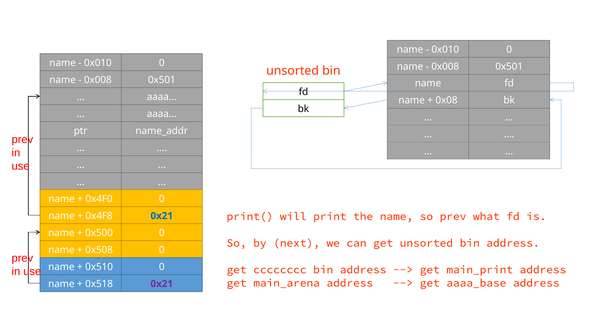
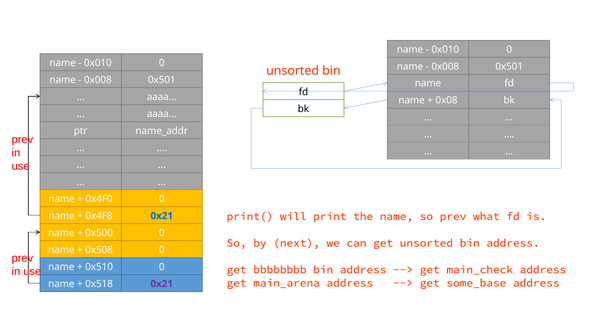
cccccccc: cccccccc -> bbbbbbbb (280, 270)
main_print: main_print -> main_check (480, 270)
aaaa_base: aaaa_base -> some_base (476, 283)
